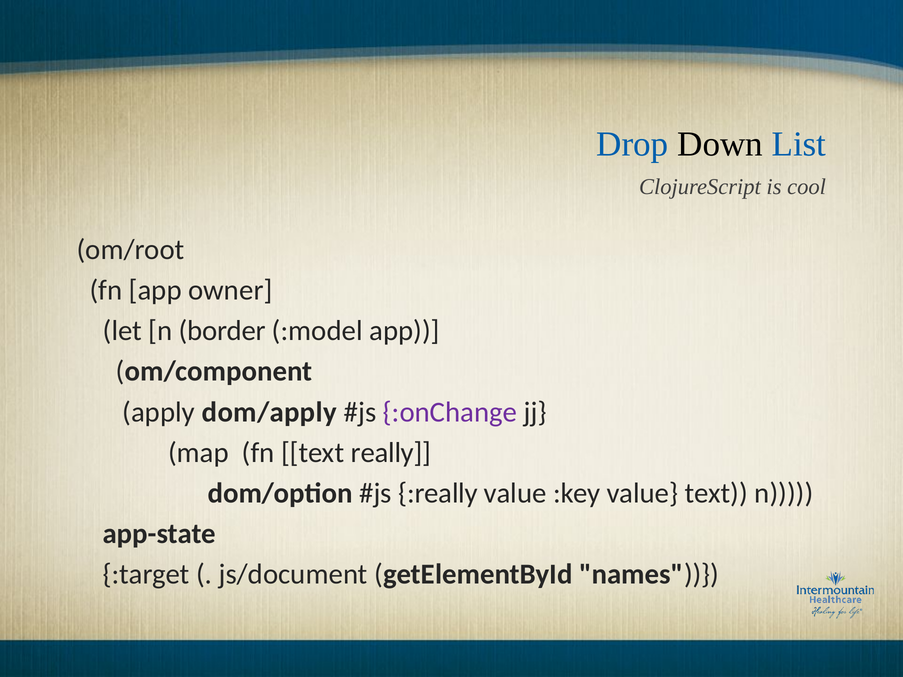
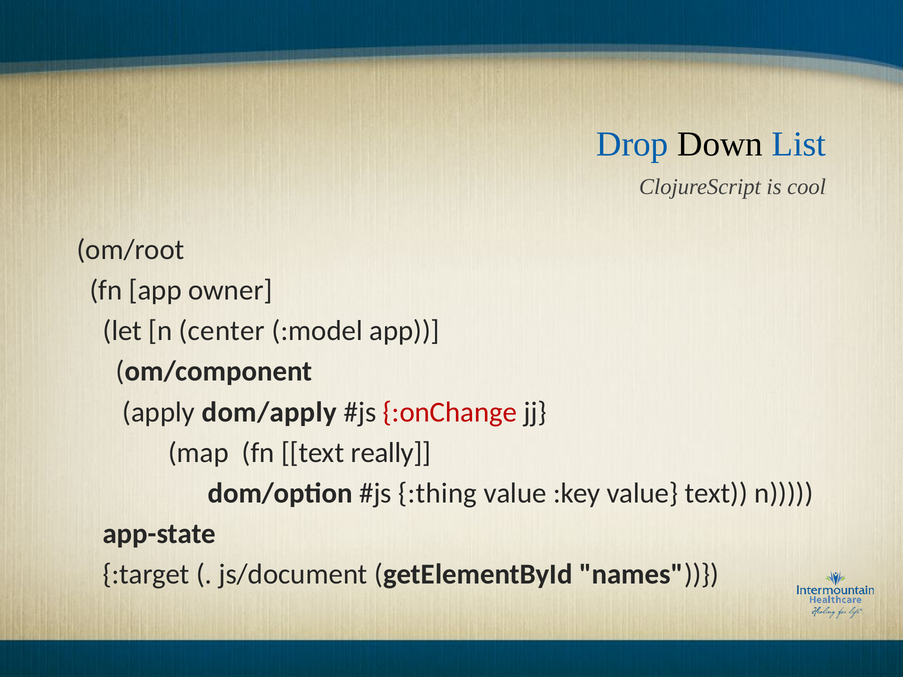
border: border -> center (222, 331)
:onChange colour: purple -> red (450, 412)
:really: :really -> :thing (438, 493)
